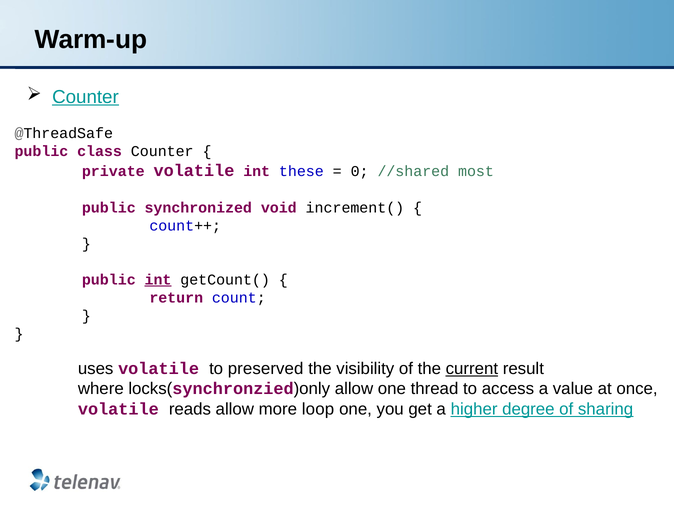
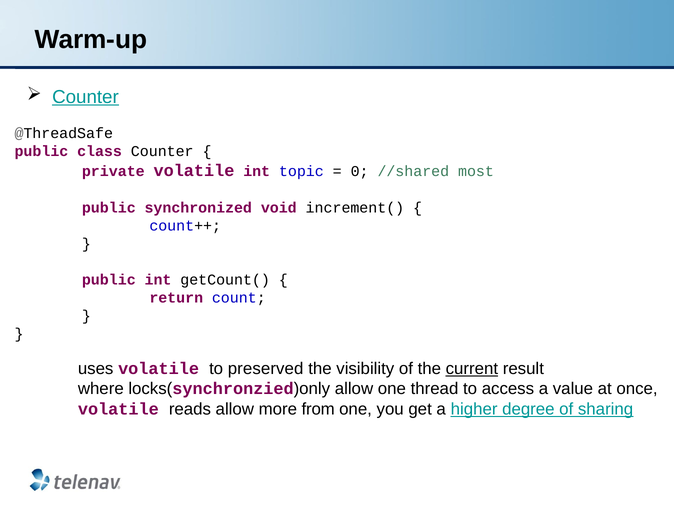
these: these -> topic (301, 171)
int underline: present -> none (158, 279)
loop: loop -> from (318, 409)
